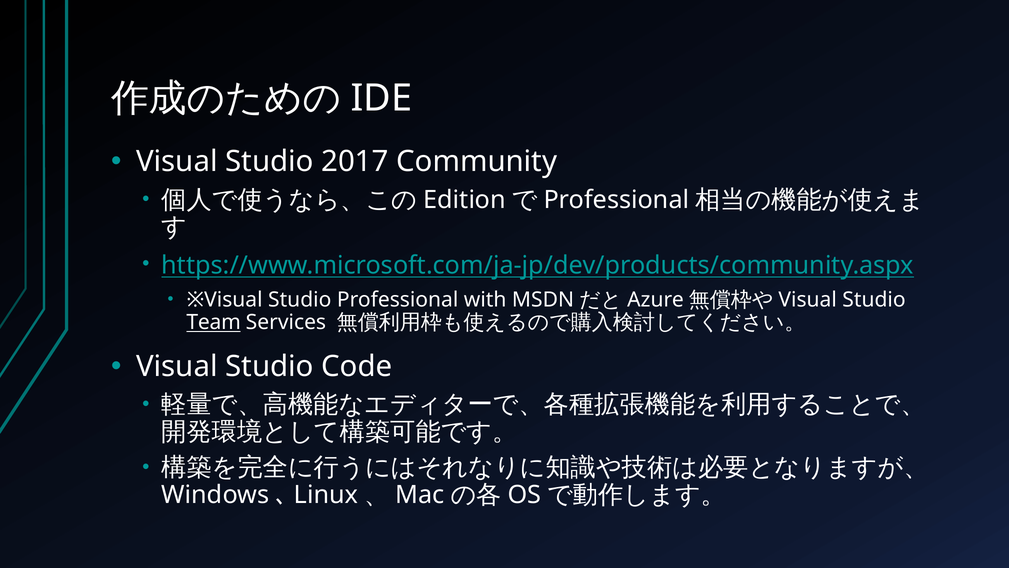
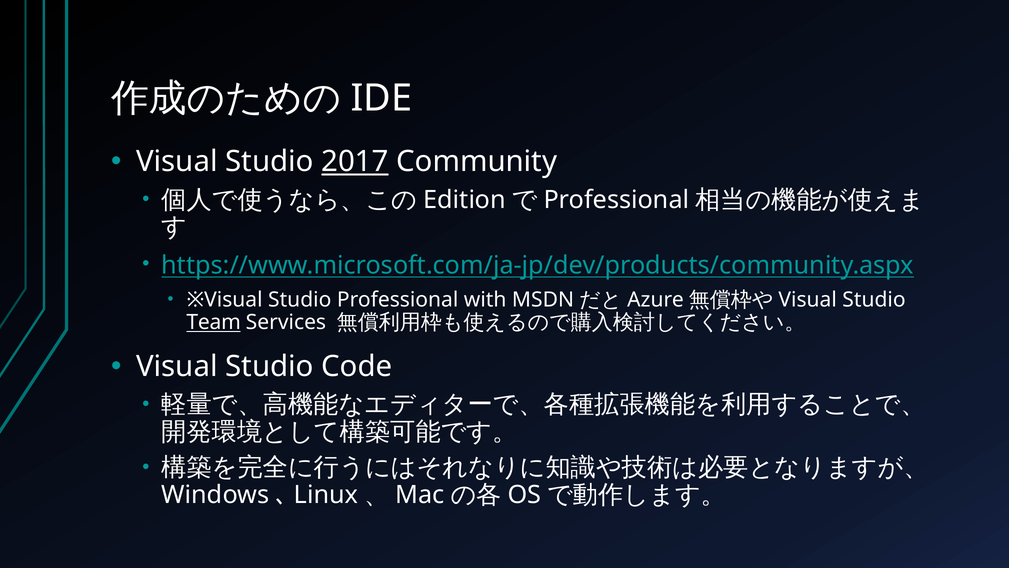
2017 underline: none -> present (355, 162)
